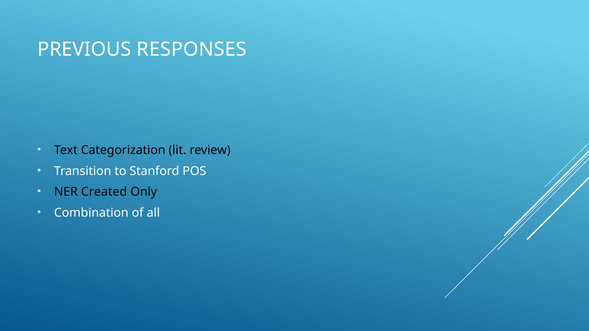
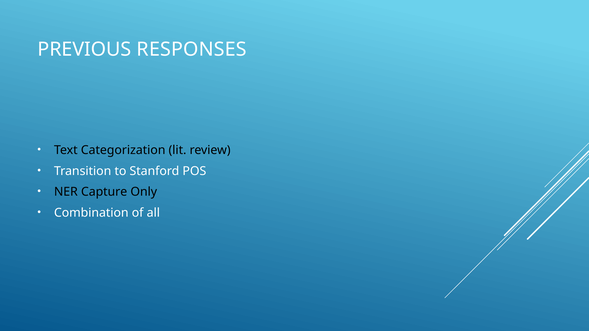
Created: Created -> Capture (104, 192)
